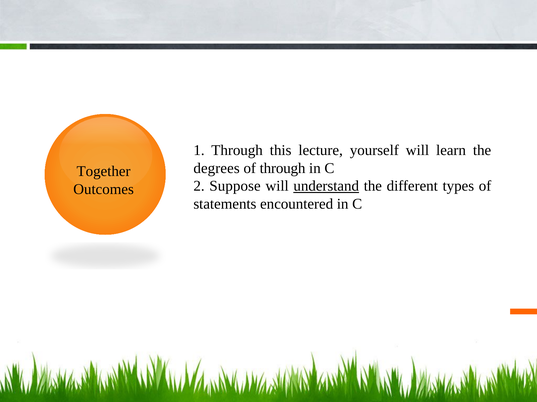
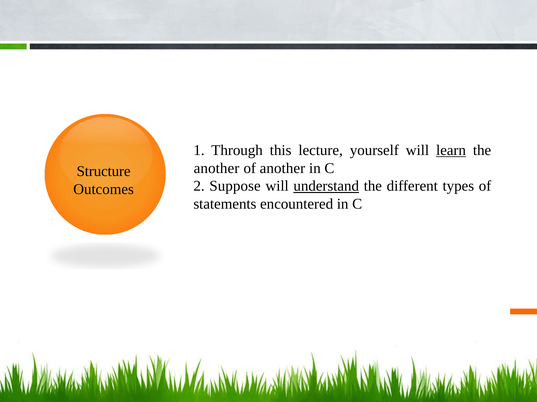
learn underline: none -> present (451, 151)
degrees: degrees -> another (217, 168)
of through: through -> another (282, 168)
Together: Together -> Structure (104, 172)
